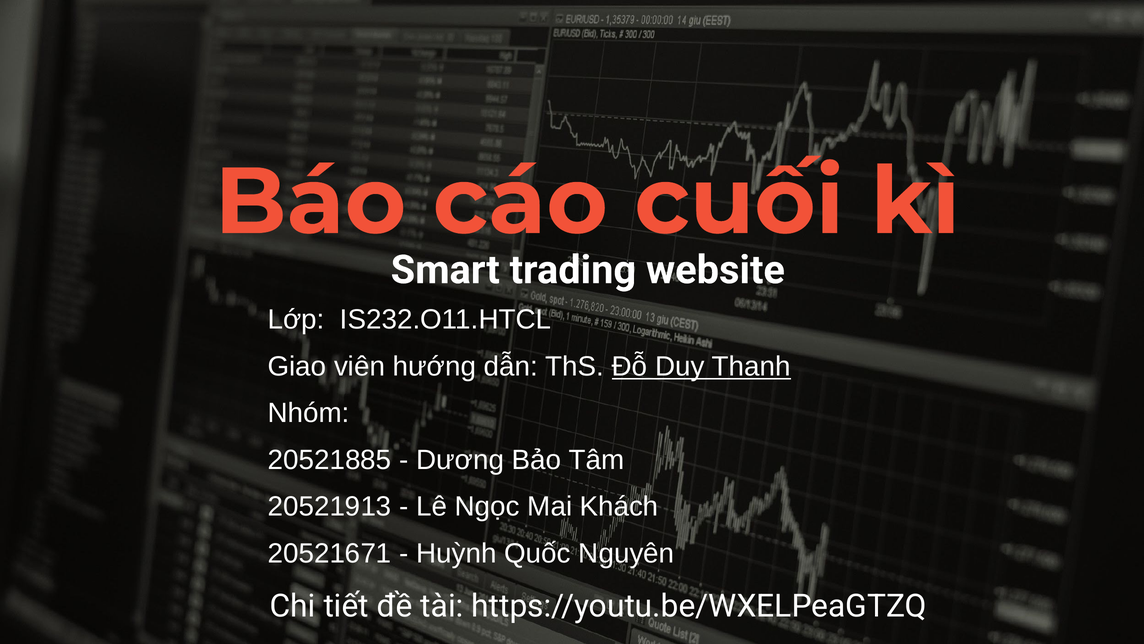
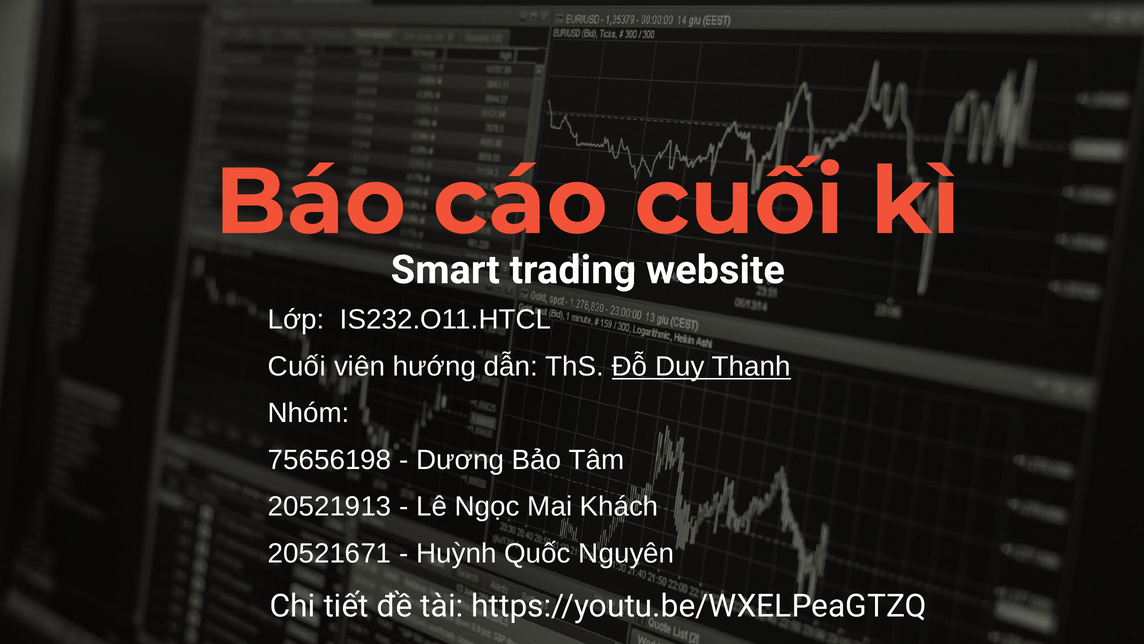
Giao: Giao -> Cuối (297, 366)
20521885: 20521885 -> 75656198 (330, 460)
